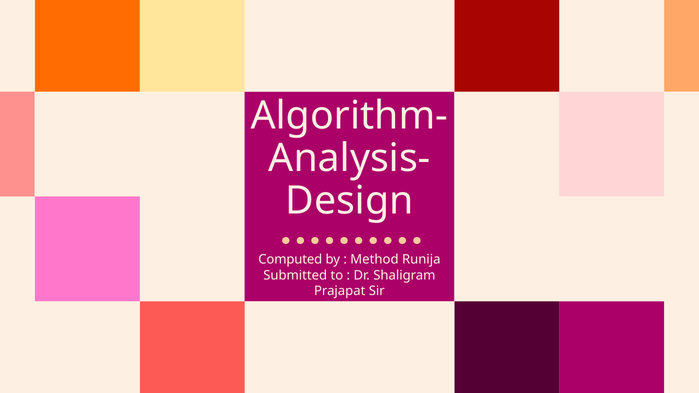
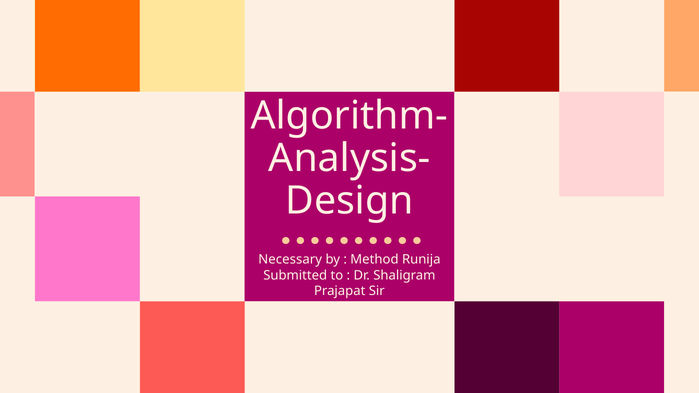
Computed: Computed -> Necessary (290, 260)
